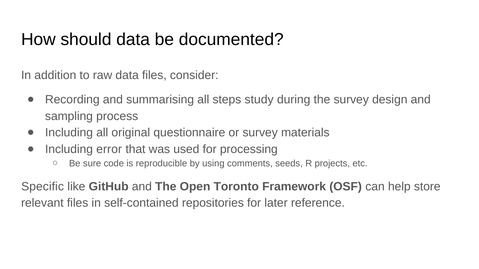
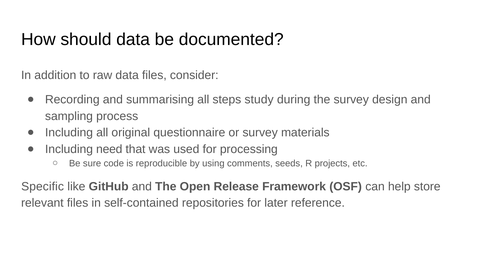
error: error -> need (109, 149)
Toronto: Toronto -> Release (236, 187)
